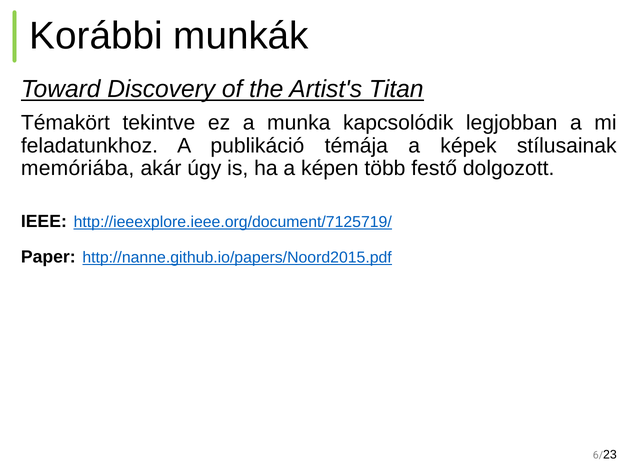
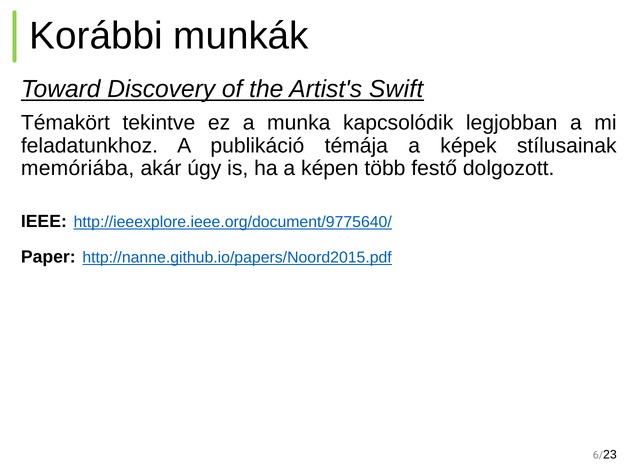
Titan: Titan -> Swift (396, 89)
http://ieeexplore.ieee.org/document/7125719/: http://ieeexplore.ieee.org/document/7125719/ -> http://ieeexplore.ieee.org/document/9775640/ (233, 222)
